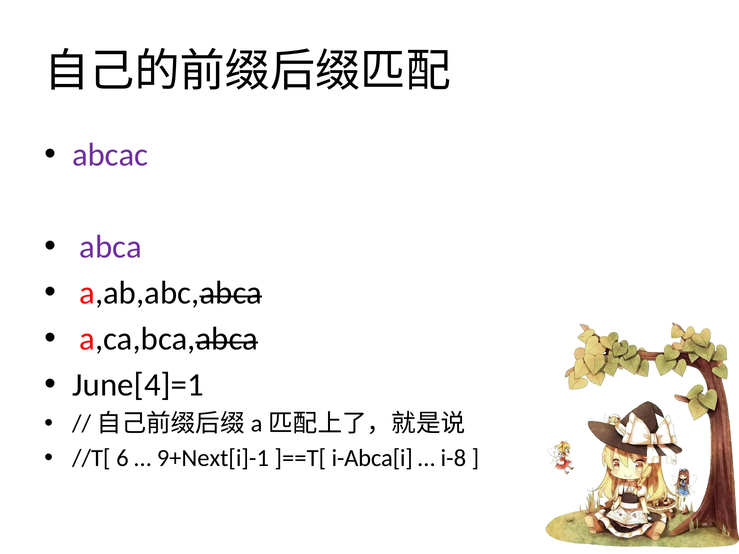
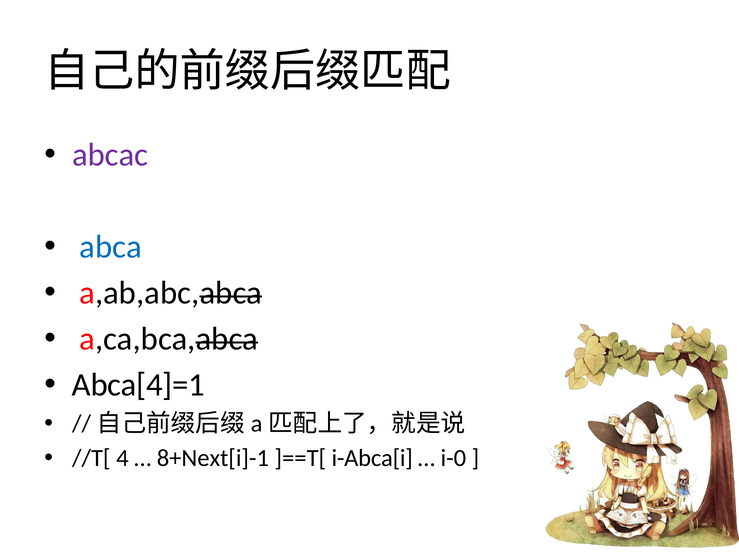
abca colour: purple -> blue (111, 247)
June[4]=1: June[4]=1 -> Abca[4]=1 (138, 385)
6: 6 -> 4 (122, 459)
9+Next[i]-1: 9+Next[i]-1 -> 8+Next[i]-1 (213, 459)
i-8: i-8 -> i-0 (453, 459)
